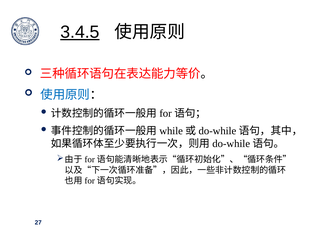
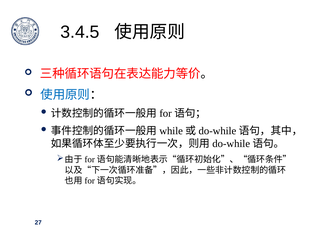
3.4.5 underline: present -> none (80, 32)
